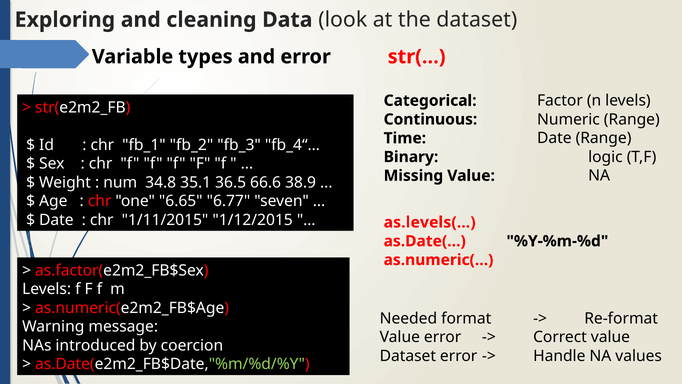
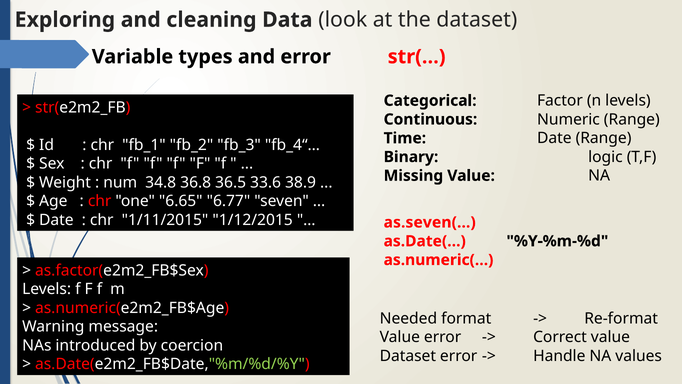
35.1: 35.1 -> 36.8 (196, 182)
66.6: 66.6 -> 33.6 (266, 182)
as.levels(…: as.levels(… -> as.seven(… (430, 222)
